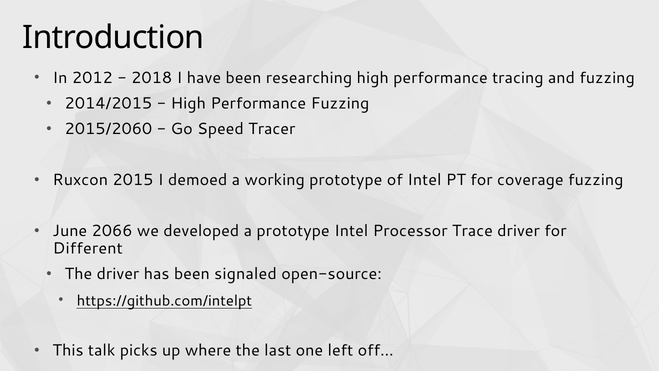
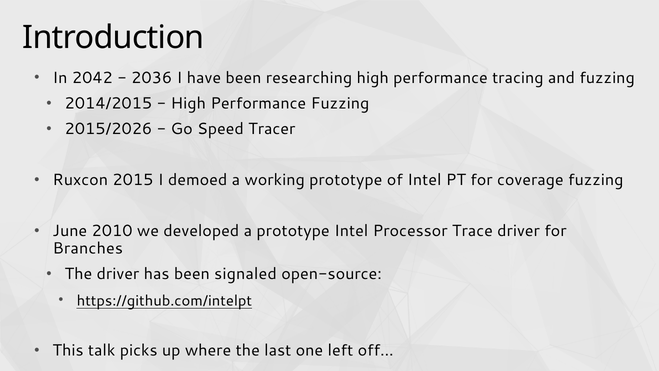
2012: 2012 -> 2042 (92, 78)
2018: 2018 -> 2036 (152, 78)
2015/2060: 2015/2060 -> 2015/2026 (108, 129)
2066: 2066 -> 2010 (112, 231)
Different: Different -> Branches (88, 248)
